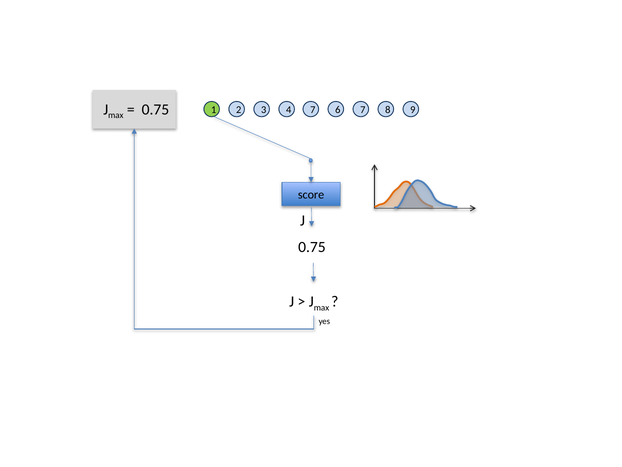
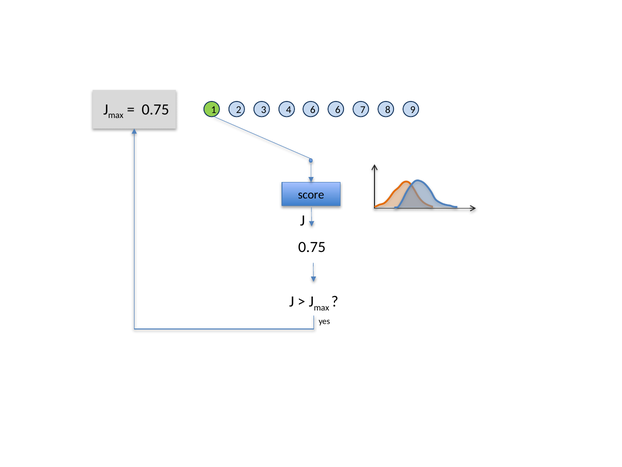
7: 7 -> 6 (313, 110)
